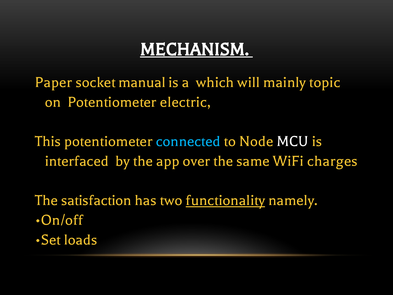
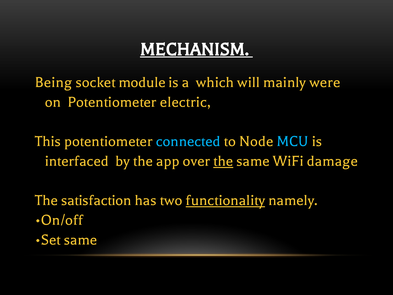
Paper: Paper -> Being (53, 82)
manual: manual -> module (142, 82)
topic: topic -> were (325, 82)
MCU colour: white -> light blue (293, 141)
the underline: none -> present (223, 160)
charges: charges -> damage (332, 160)
Set loads: loads -> same (81, 239)
